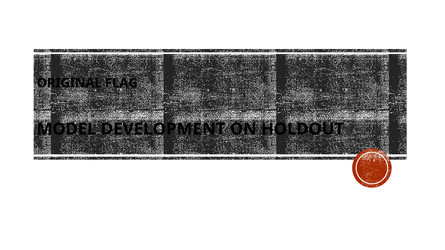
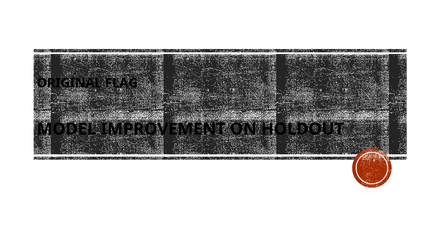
DEVELOPMENT: DEVELOPMENT -> IMPROVEMENT (163, 129)
